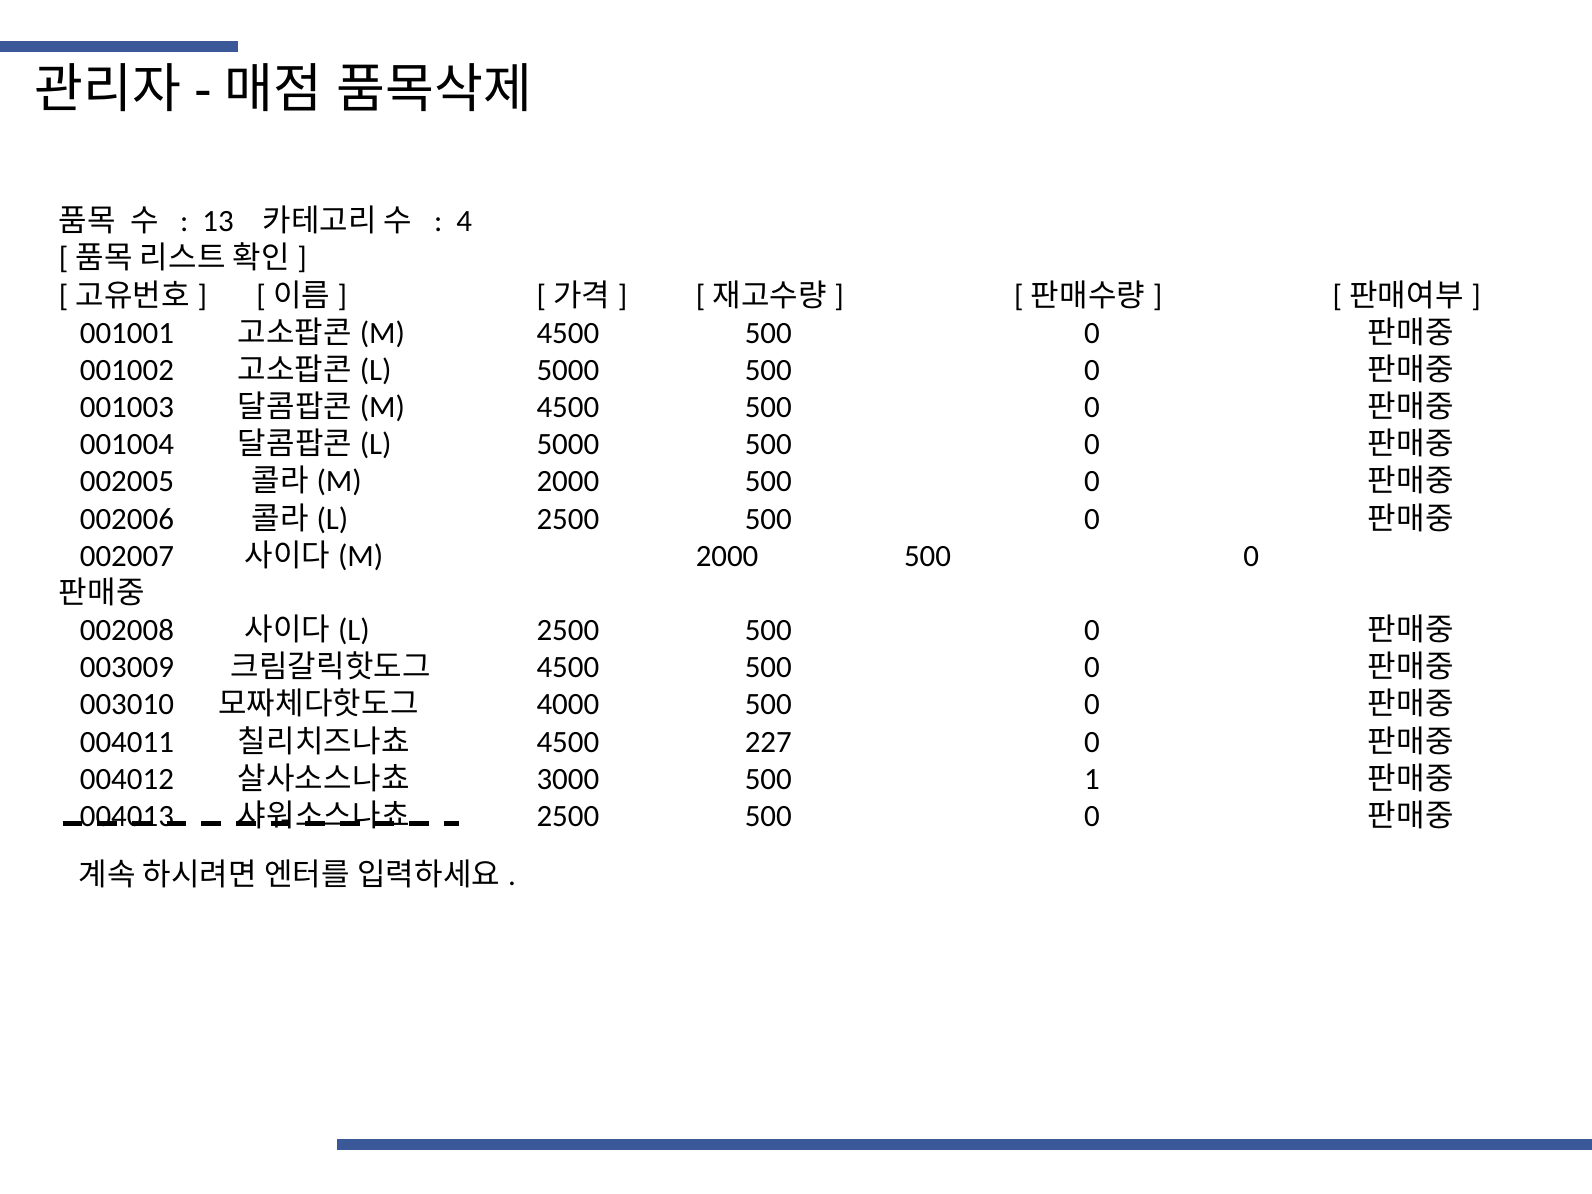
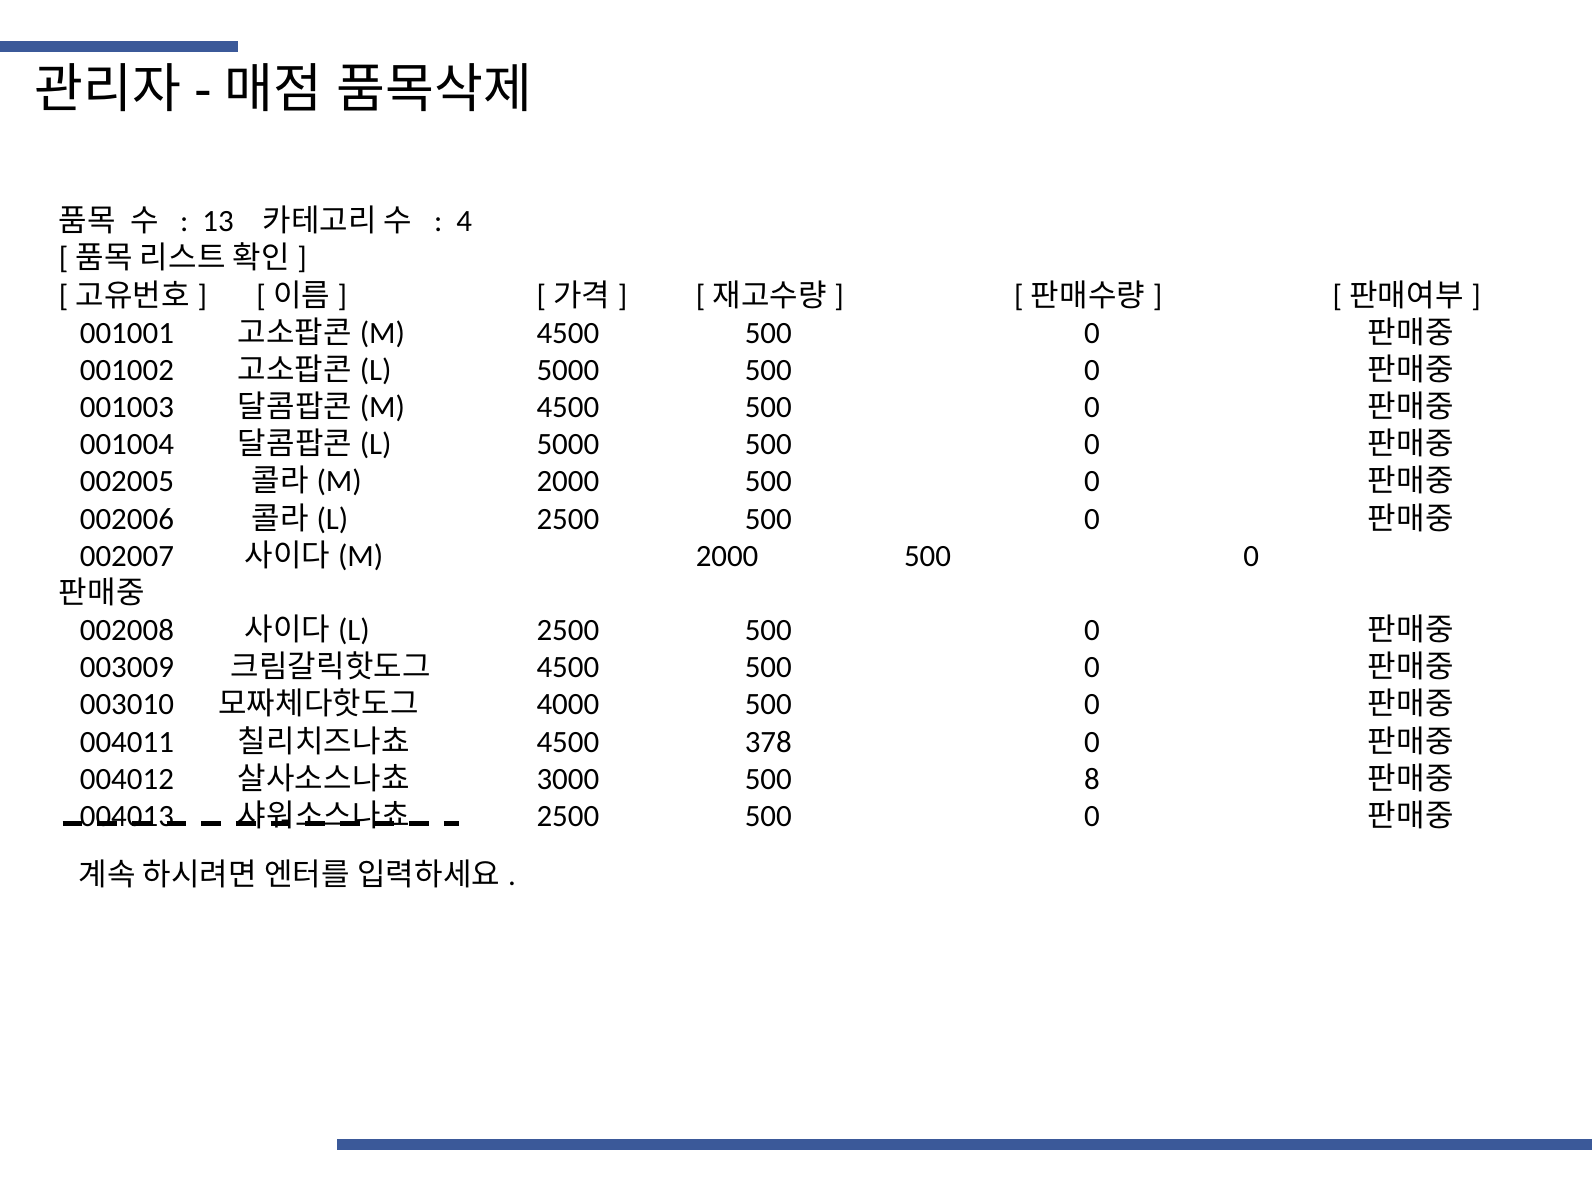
227: 227 -> 378 (768, 742)
1: 1 -> 8 (1092, 779)
